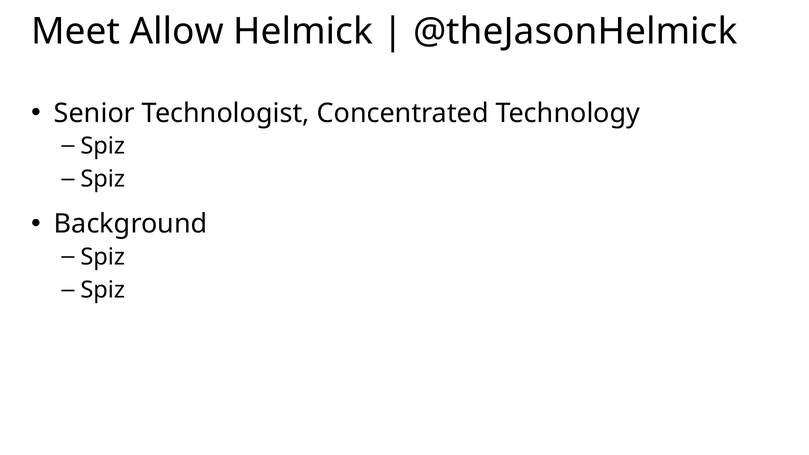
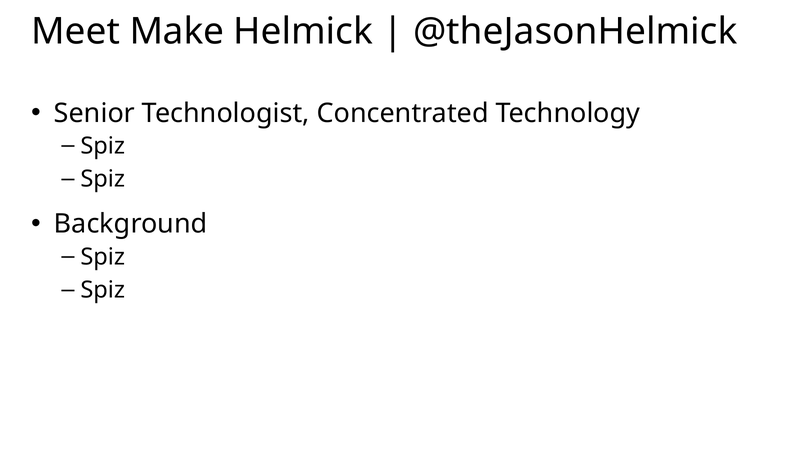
Allow: Allow -> Make (177, 31)
